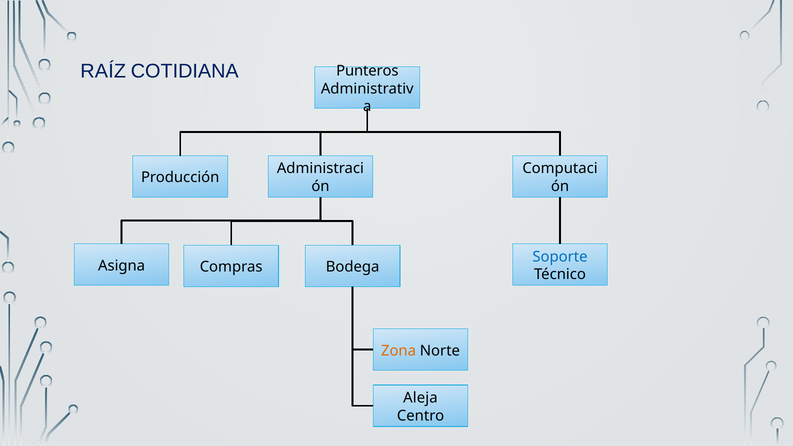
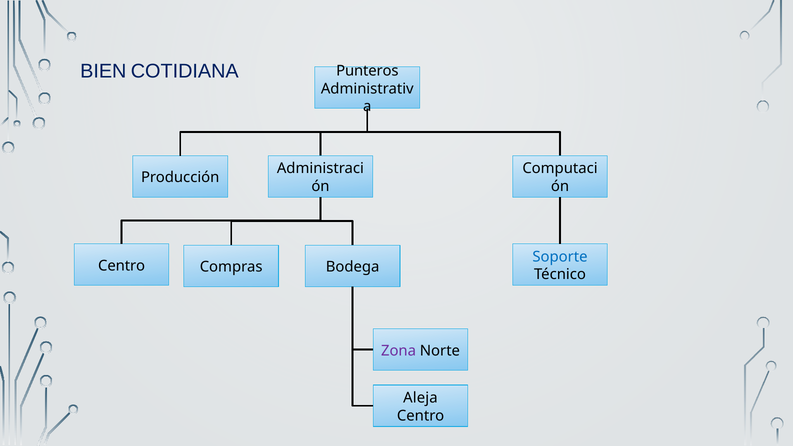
RAÍZ: RAÍZ -> BIEN (103, 71)
Asigna: Asigna -> Centro (122, 266)
Zona colour: orange -> purple (399, 351)
